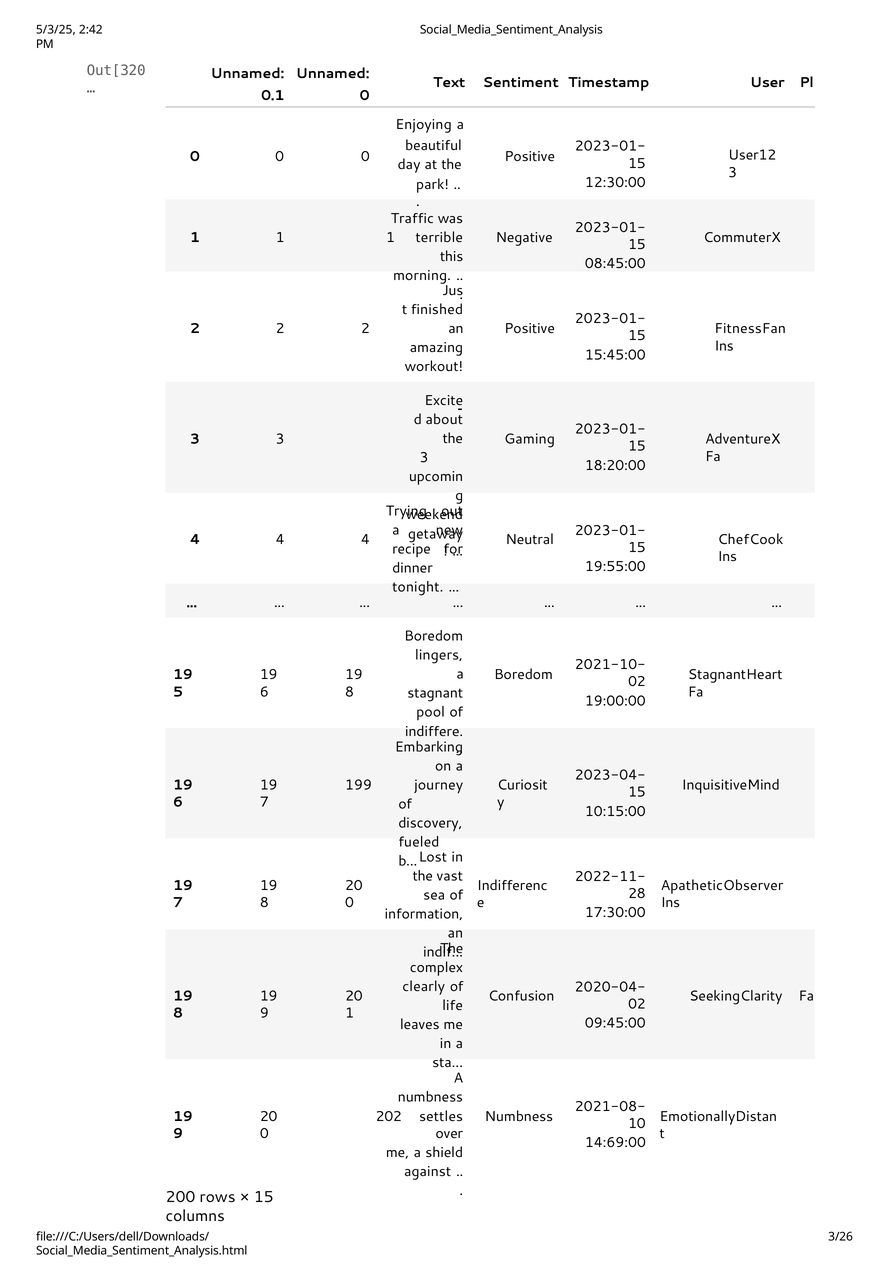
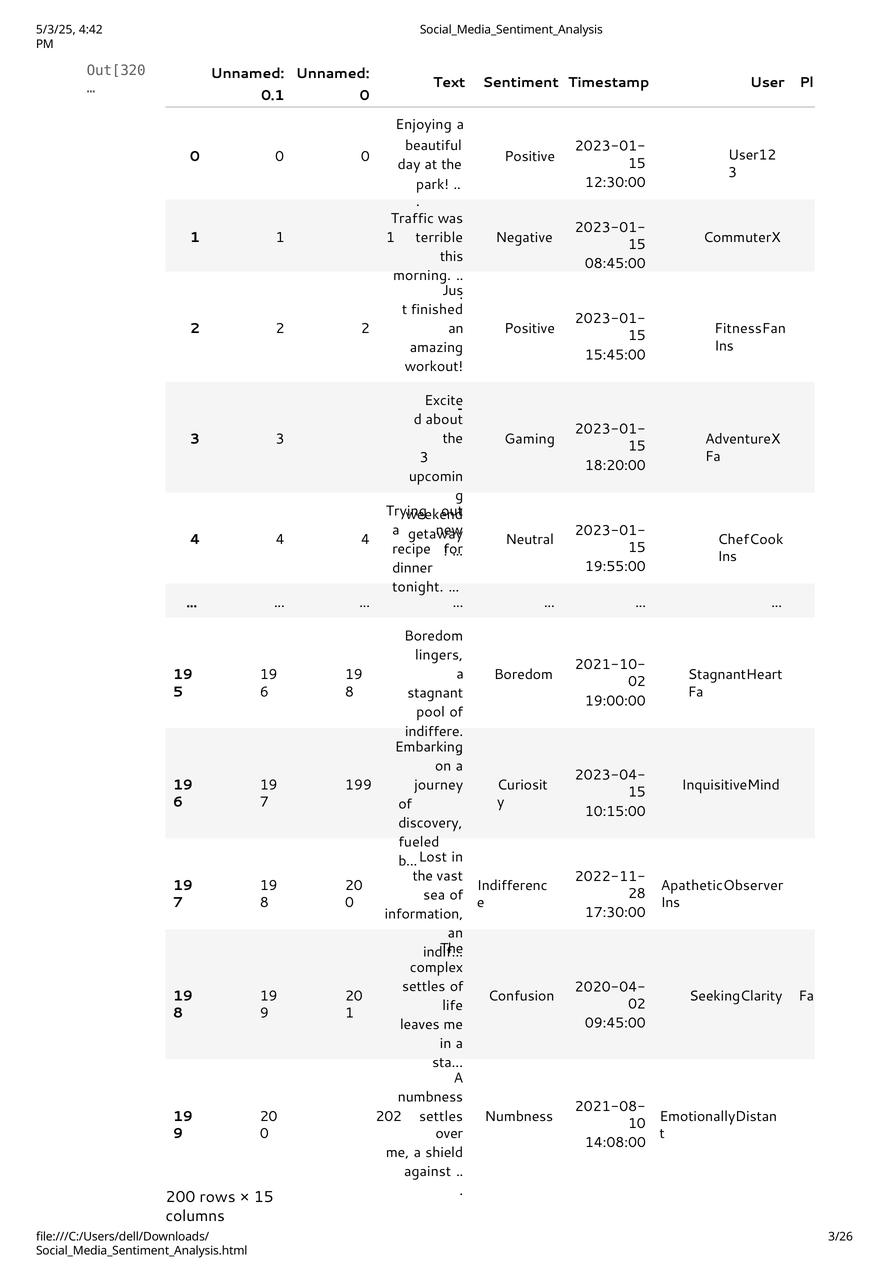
2:42: 2:42 -> 4:42 (91, 30)
clearly: clearly -> settles (424, 986)
14:69:00: 14:69:00 -> 14:08:00 (615, 1143)
